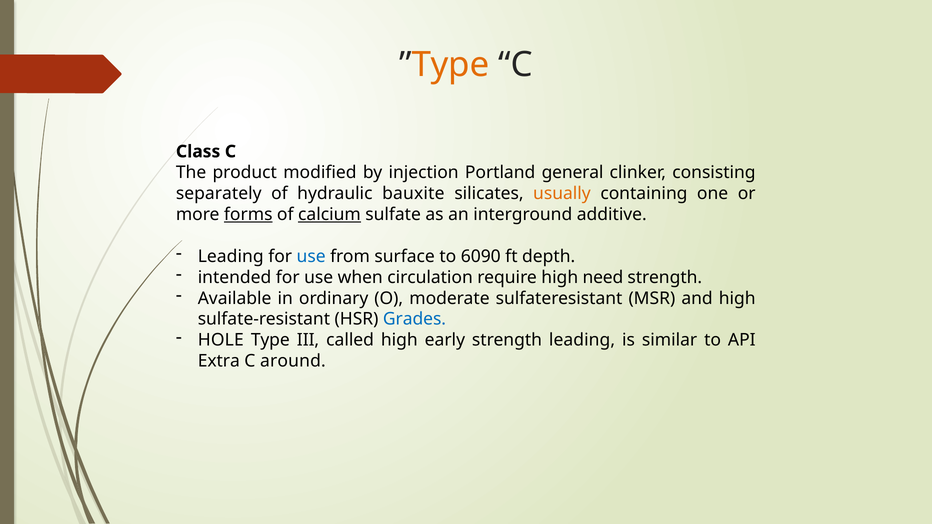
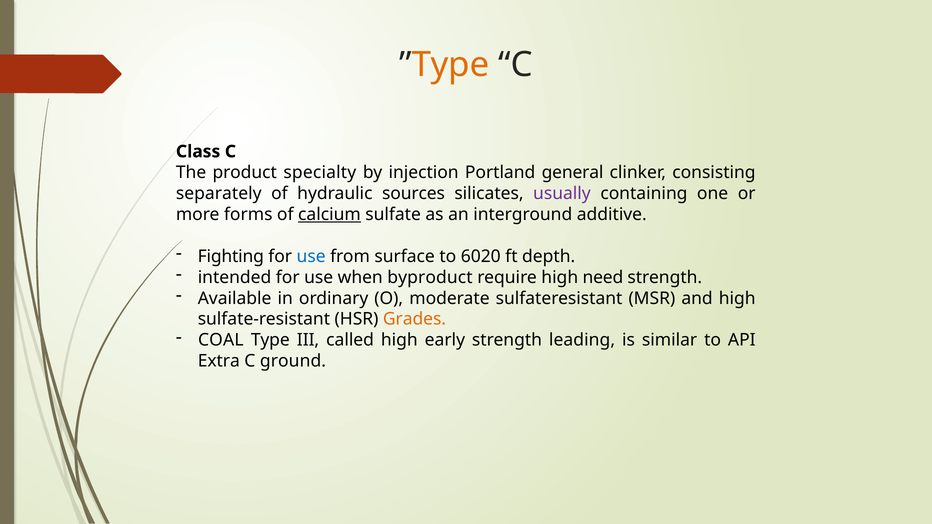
modified: modified -> specialty (320, 173)
bauxite: bauxite -> sources (413, 194)
usually colour: orange -> purple (562, 194)
forms underline: present -> none (248, 215)
Leading: Leading -> Fighting (231, 256)
6090: 6090 -> 6020 (481, 256)
circulation: circulation -> byproduct (430, 277)
Grades colour: blue -> orange (414, 319)
HOLE: HOLE -> COAL (221, 340)
around: around -> ground (293, 361)
